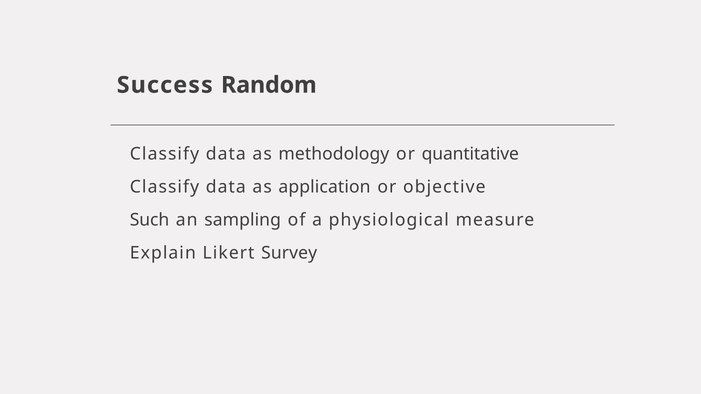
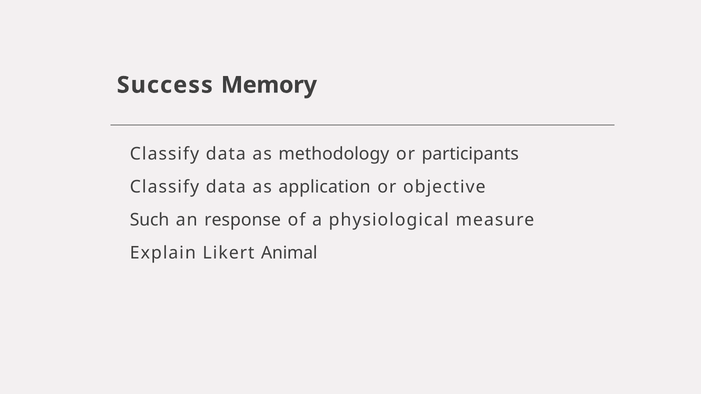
Random: Random -> Memory (269, 85)
quantitative: quantitative -> participants (470, 154)
sampling: sampling -> response (243, 220)
Survey: Survey -> Animal (289, 253)
